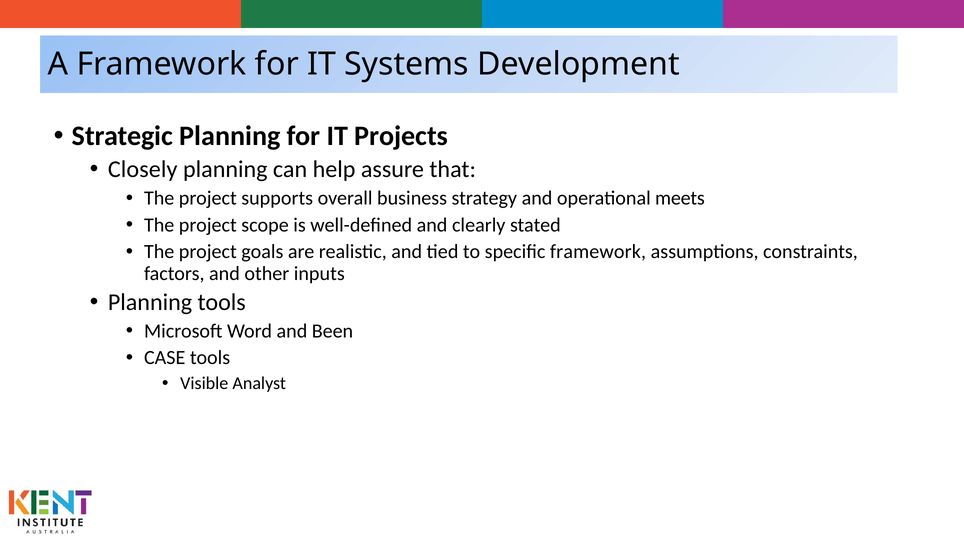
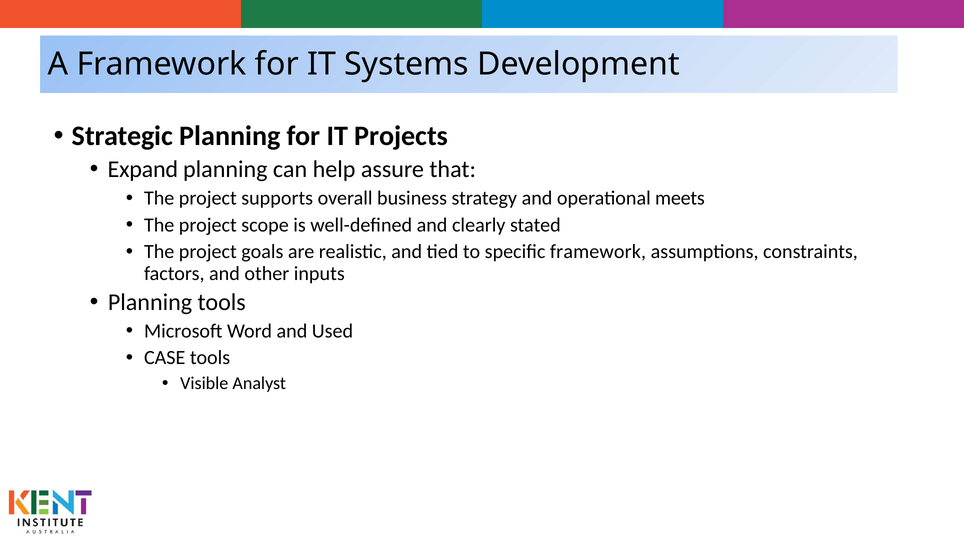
Closely: Closely -> Expand (143, 169)
Been: Been -> Used (332, 331)
